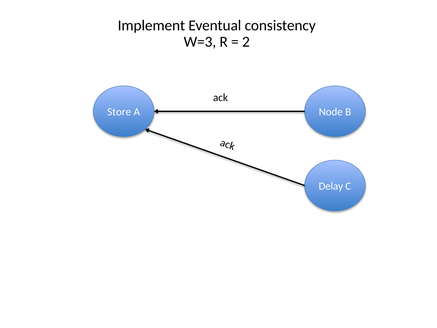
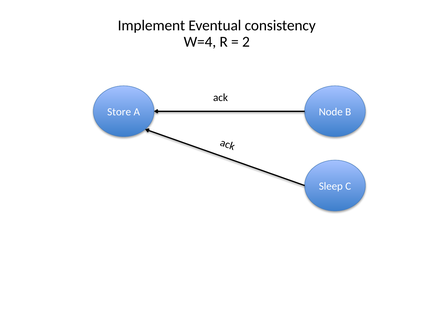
W=3: W=3 -> W=4 (200, 42)
Delay: Delay -> Sleep (331, 186)
